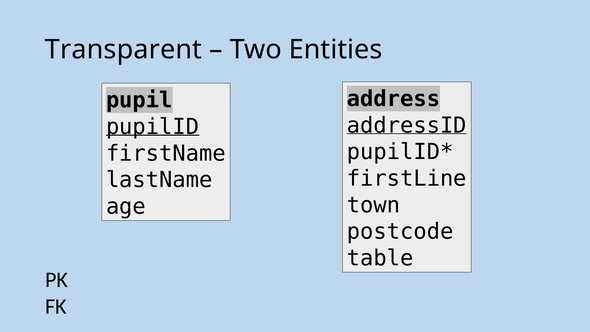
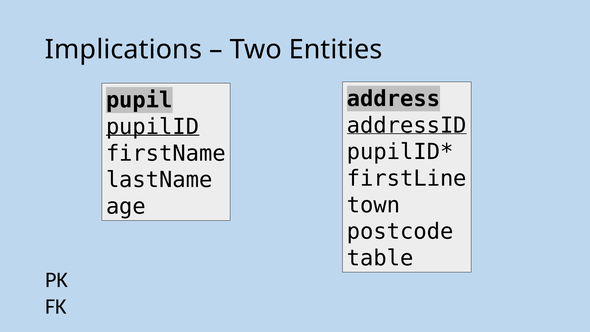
Transparent: Transparent -> Implications (124, 50)
